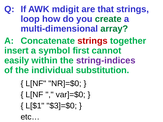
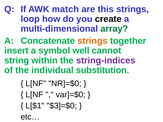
mdigit: mdigit -> match (65, 9)
that: that -> this (106, 9)
create colour: green -> black (108, 19)
strings colour: red -> orange (92, 41)
first: first -> well (81, 51)
easily: easily -> string (17, 61)
